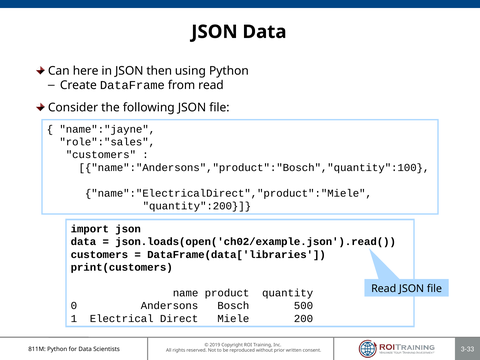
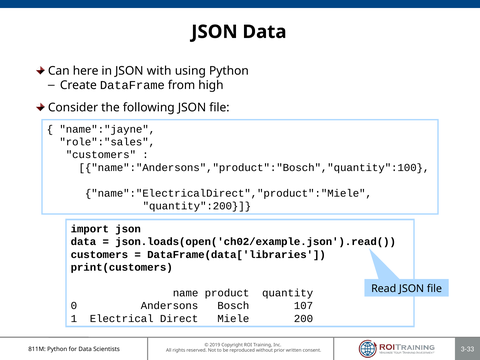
then: then -> with (159, 71)
from read: read -> high (211, 85)
500: 500 -> 107 (303, 306)
